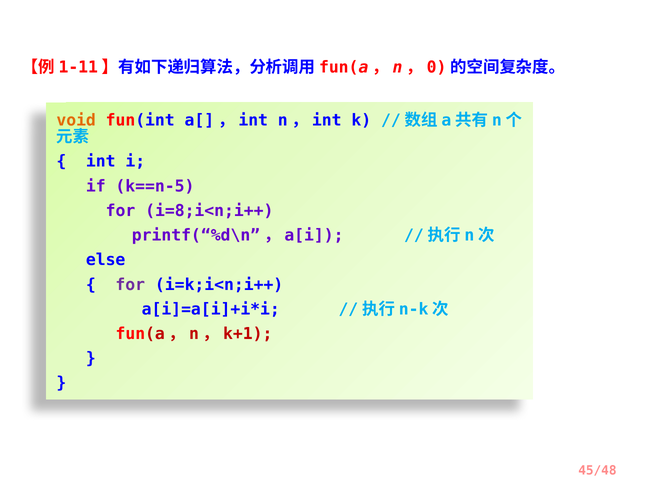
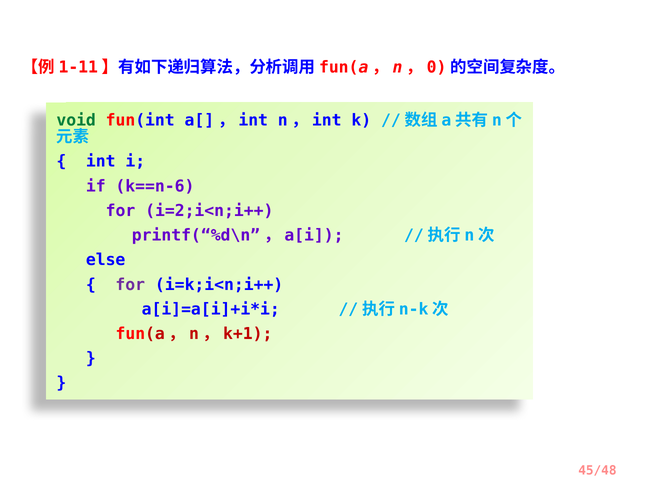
void colour: orange -> green (76, 121)
k==n-5: k==n-5 -> k==n-6 (155, 186)
i=8;i<n;i++: i=8;i<n;i++ -> i=2;i<n;i++ (209, 211)
